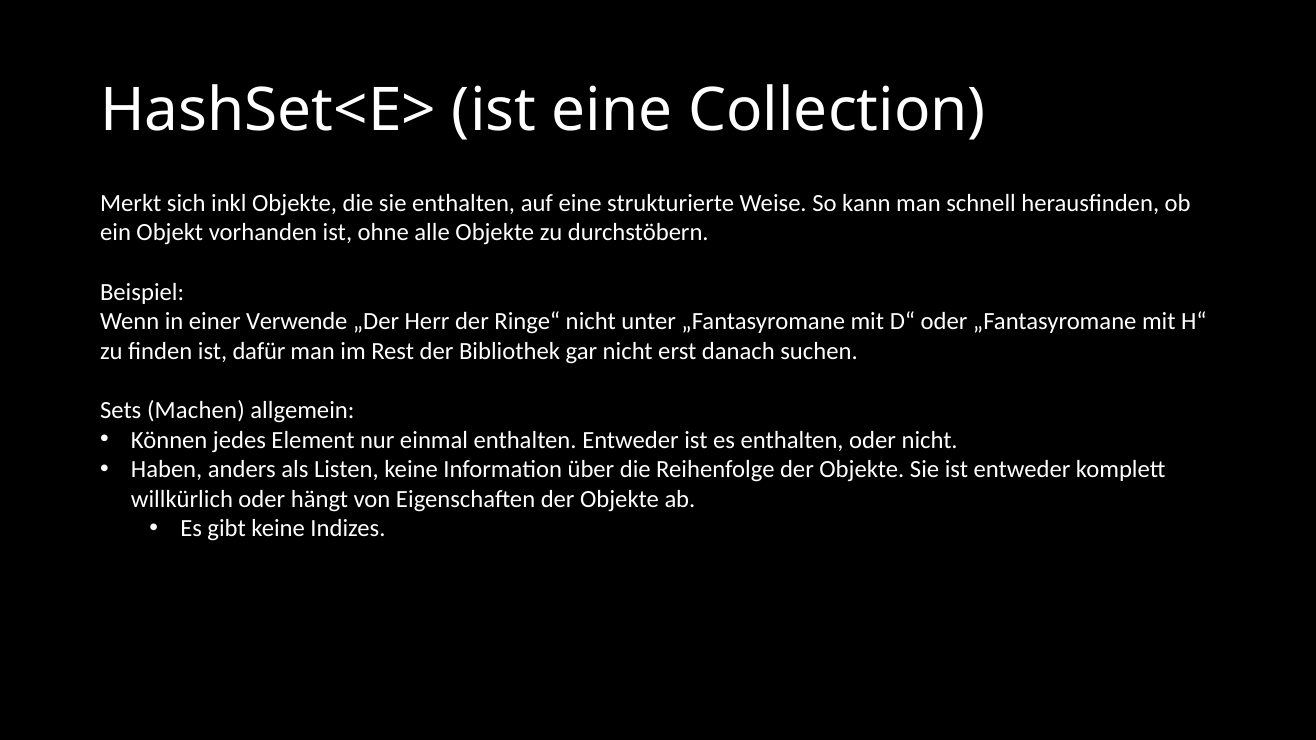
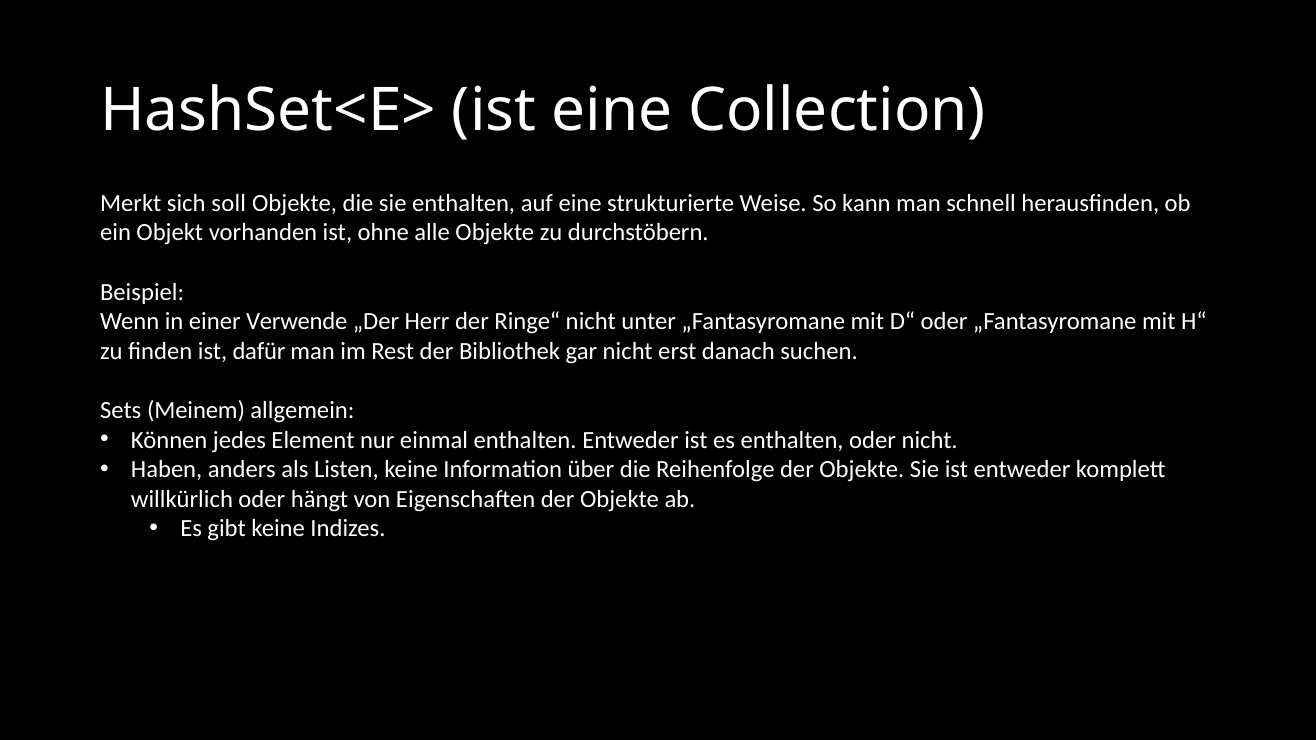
inkl: inkl -> soll (229, 203)
Machen: Machen -> Meinem (196, 410)
